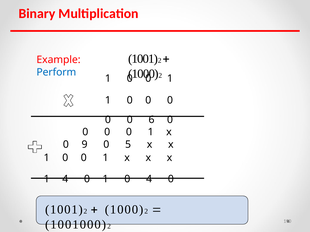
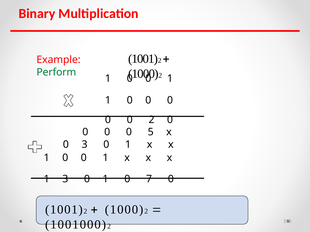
Perform colour: blue -> green (56, 72)
0 6: 6 -> 2 (152, 120)
0 0 0 1: 1 -> 5 (151, 132)
0 9: 9 -> 3 (85, 145)
5: 5 -> 1 (128, 145)
1 4: 4 -> 3 (65, 179)
0 4: 4 -> 7 (149, 179)
